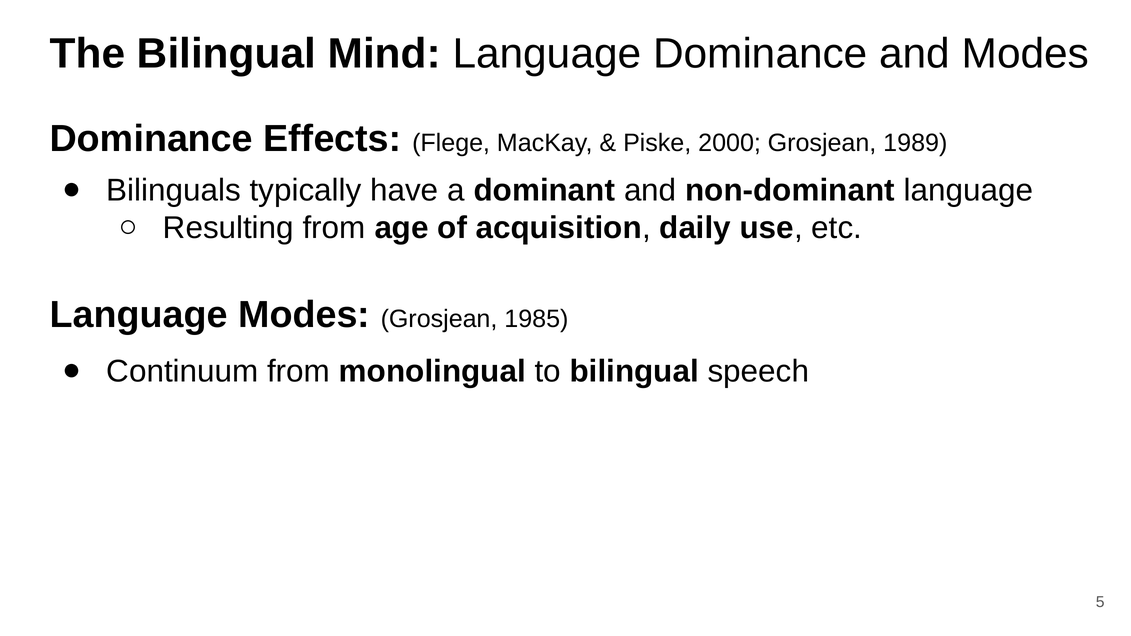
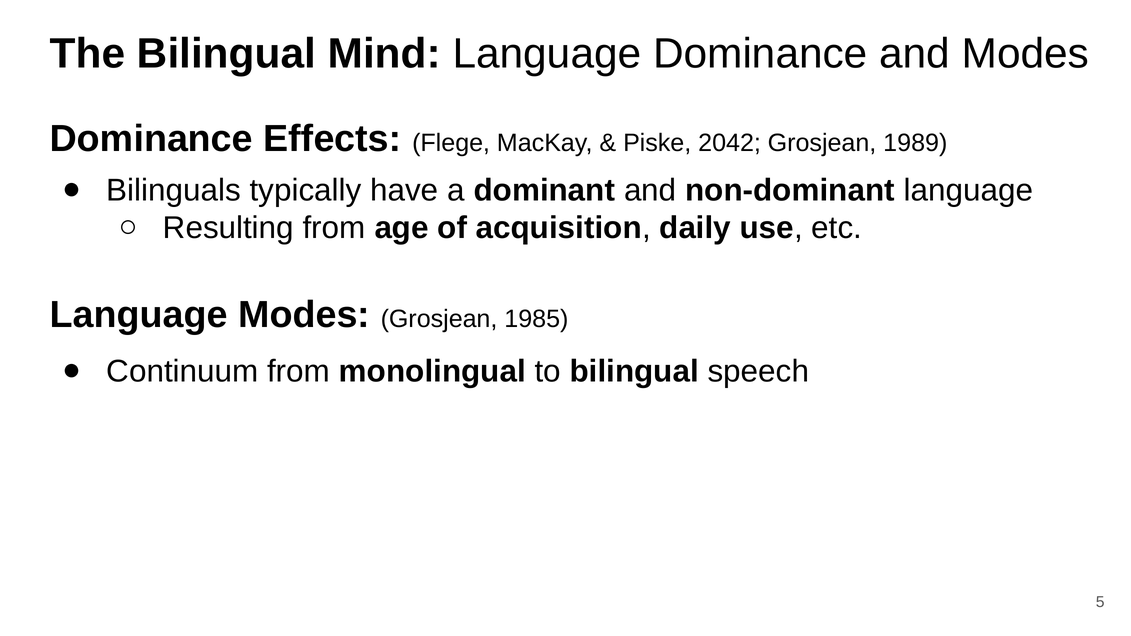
2000: 2000 -> 2042 (730, 143)
